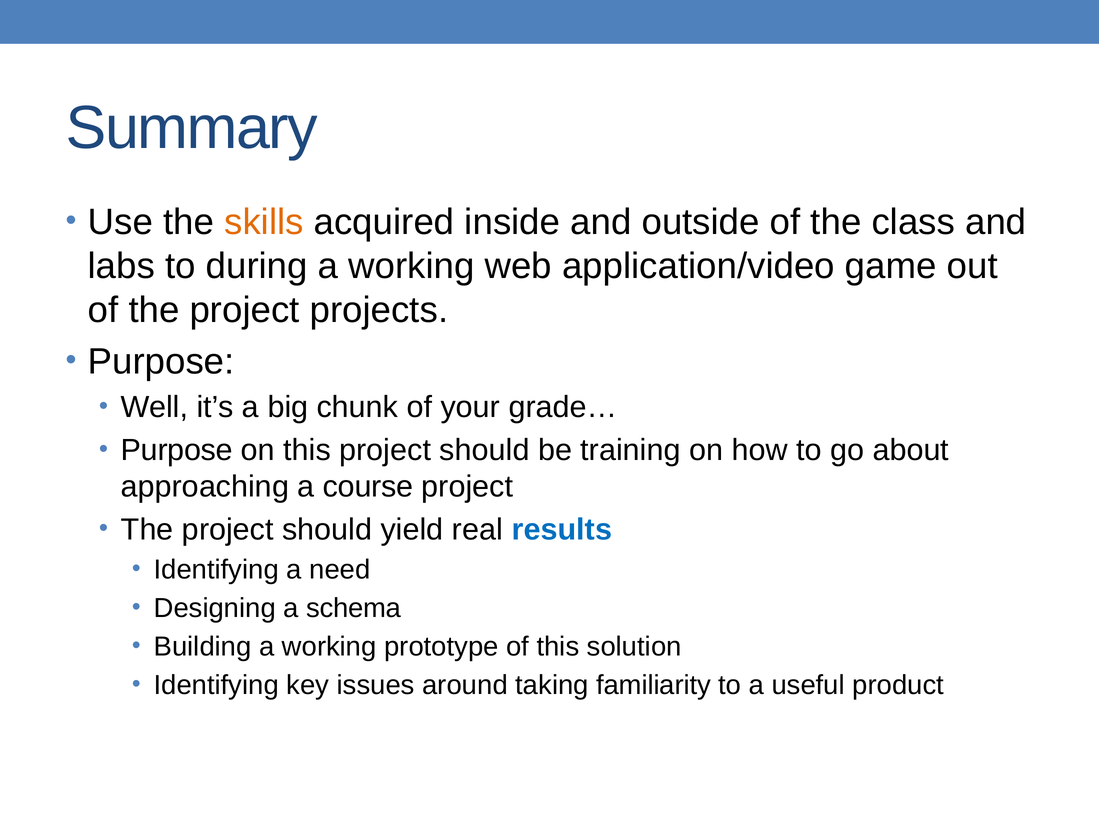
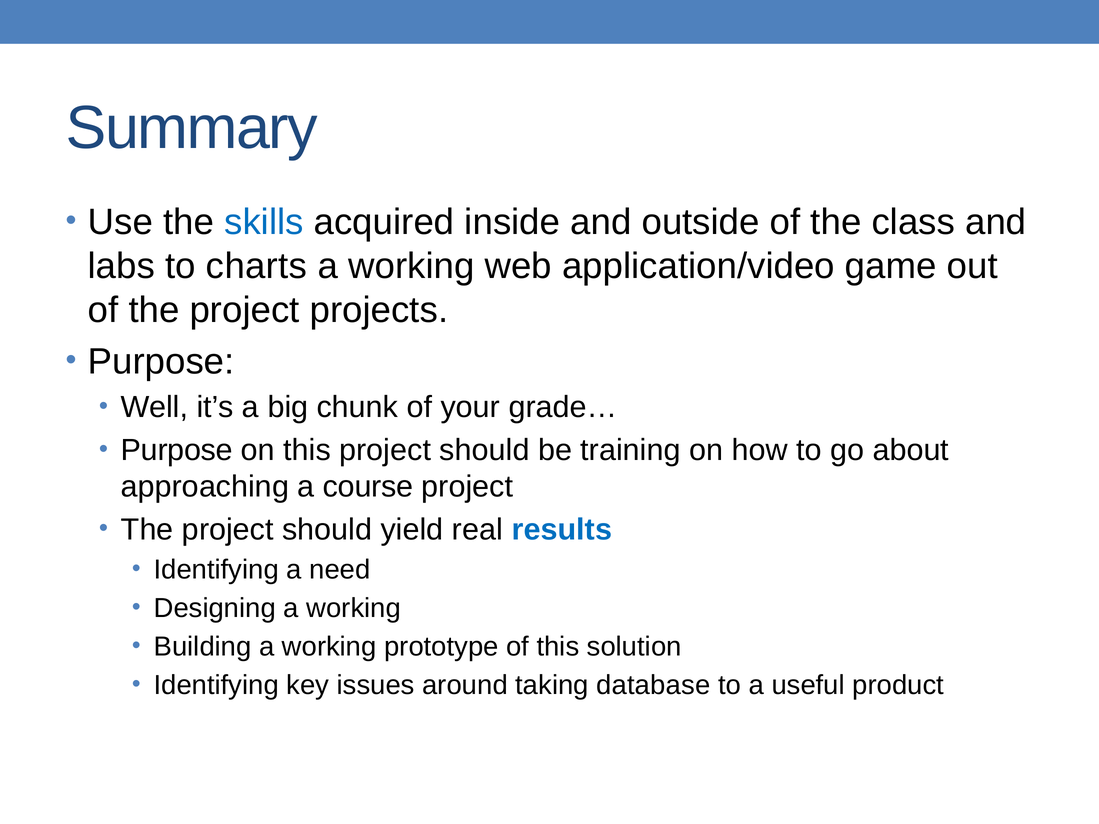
skills colour: orange -> blue (264, 222)
during: during -> charts (257, 266)
Designing a schema: schema -> working (354, 608)
familiarity: familiarity -> database (653, 685)
